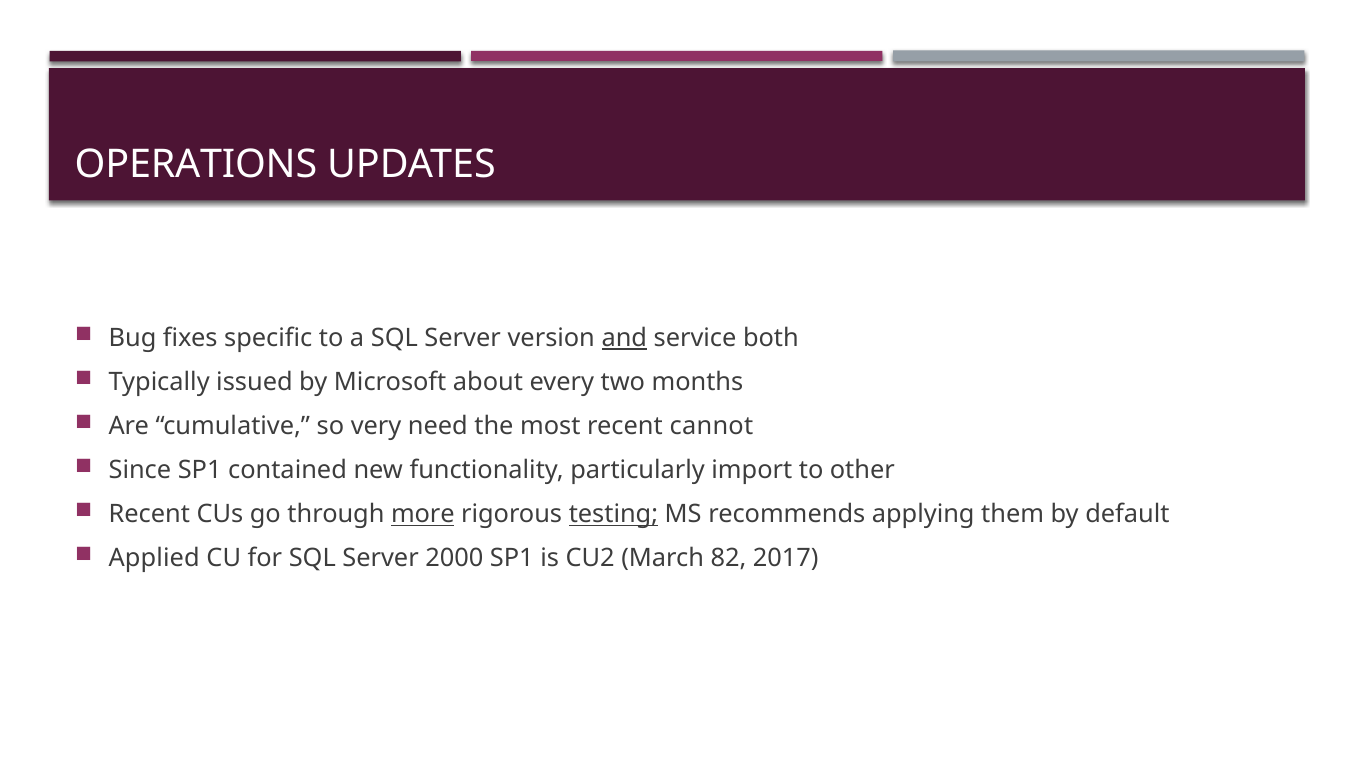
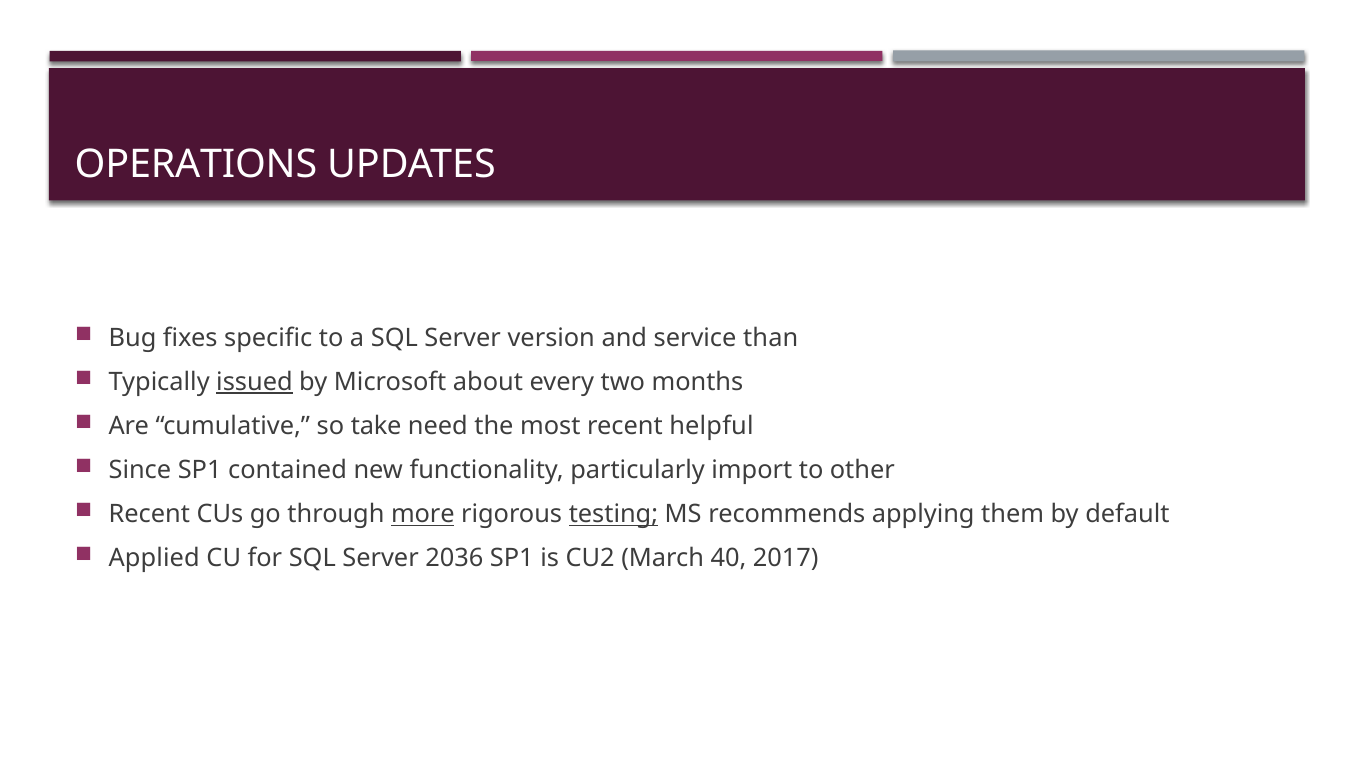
and underline: present -> none (624, 338)
both: both -> than (771, 338)
issued underline: none -> present (254, 382)
very: very -> take (376, 426)
cannot: cannot -> helpful (711, 426)
2000: 2000 -> 2036 (454, 558)
82: 82 -> 40 (729, 558)
